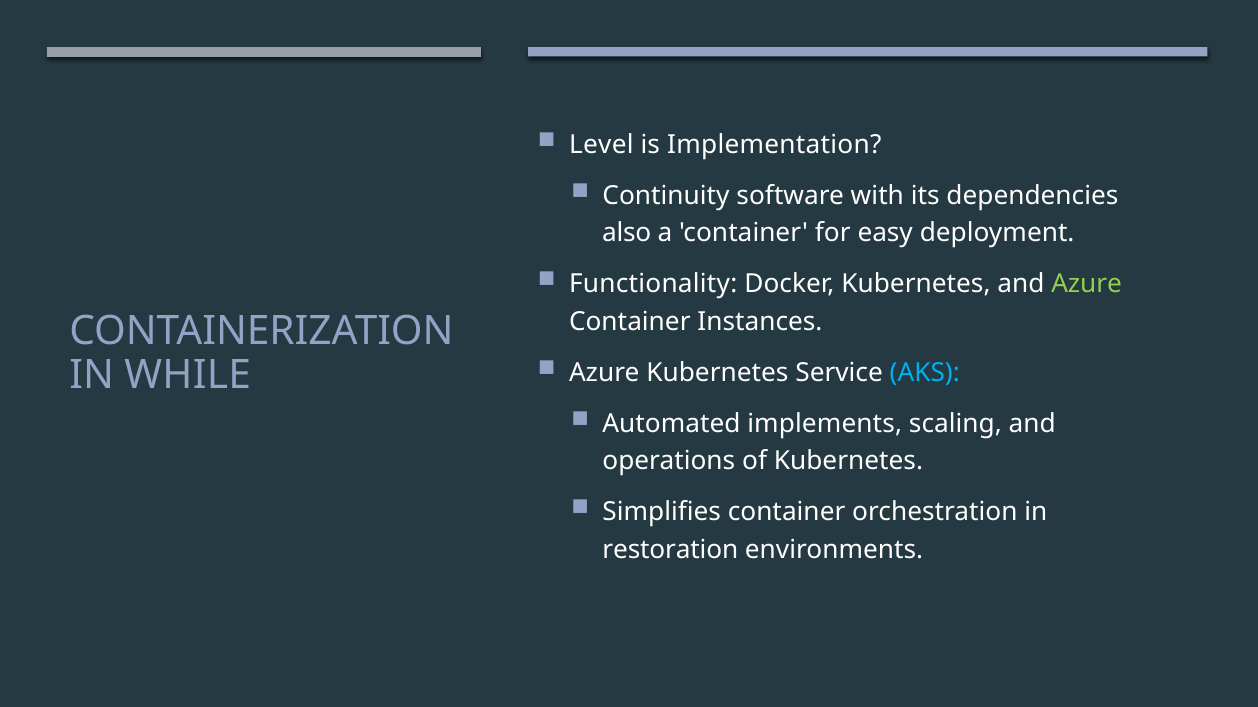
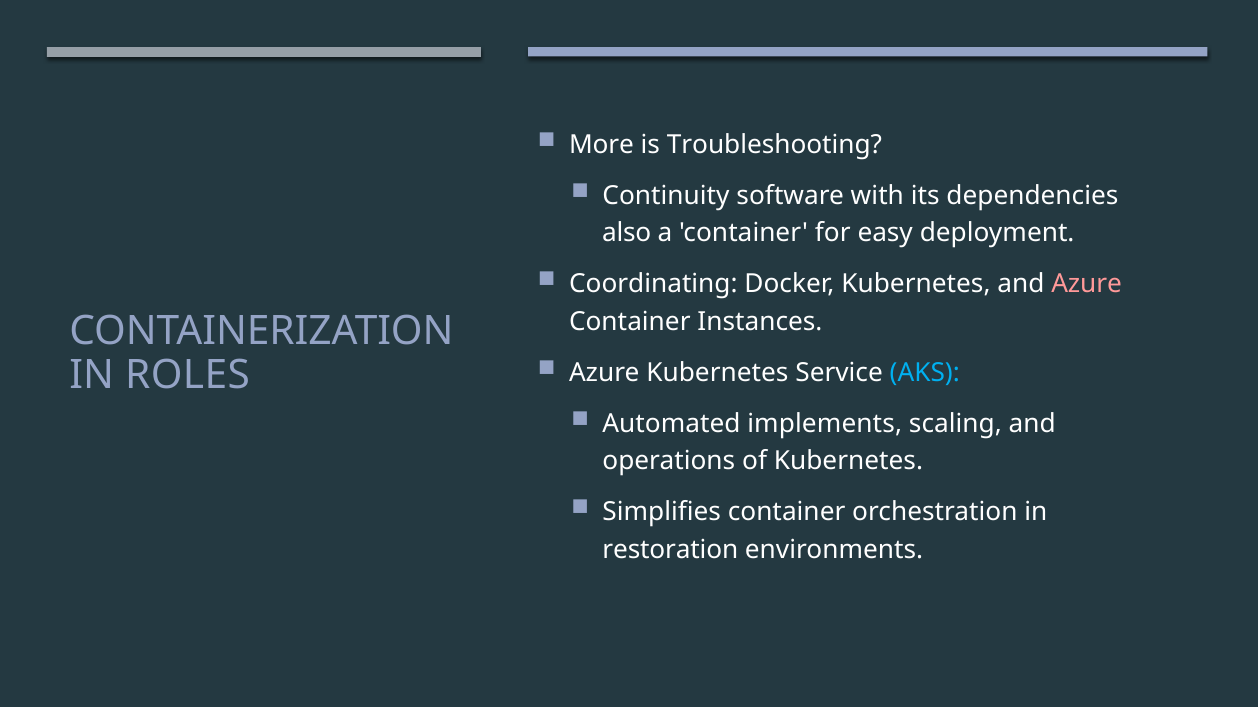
Level: Level -> More (602, 145)
Implementation: Implementation -> Troubleshooting (774, 145)
Functionality: Functionality -> Coordinating (653, 284)
Azure colour: light green -> pink (1087, 284)
WHILE: WHILE -> ROLES (188, 375)
